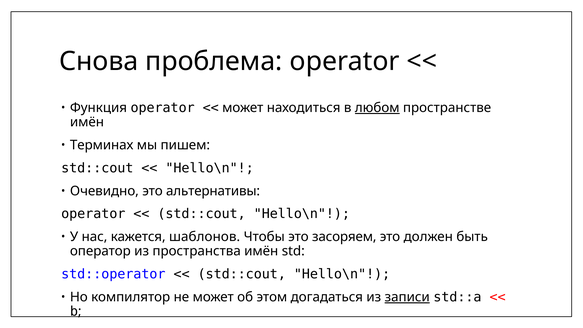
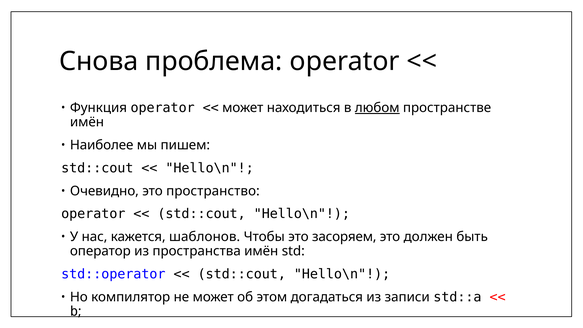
Терминах: Терминах -> Наиболее (102, 145)
альтернативы: альтернативы -> пространство (213, 191)
записи underline: present -> none (407, 297)
